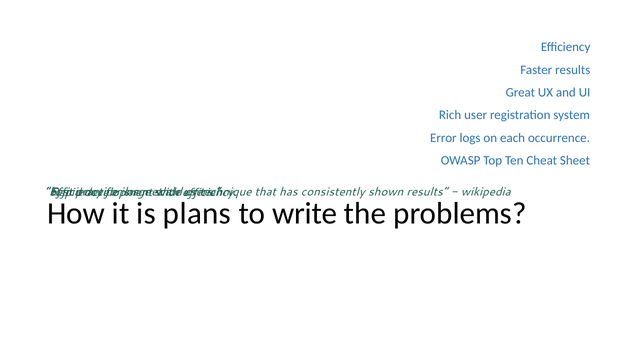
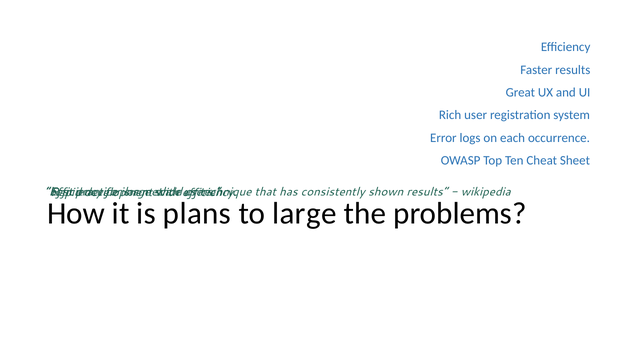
to write: write -> large (304, 213)
